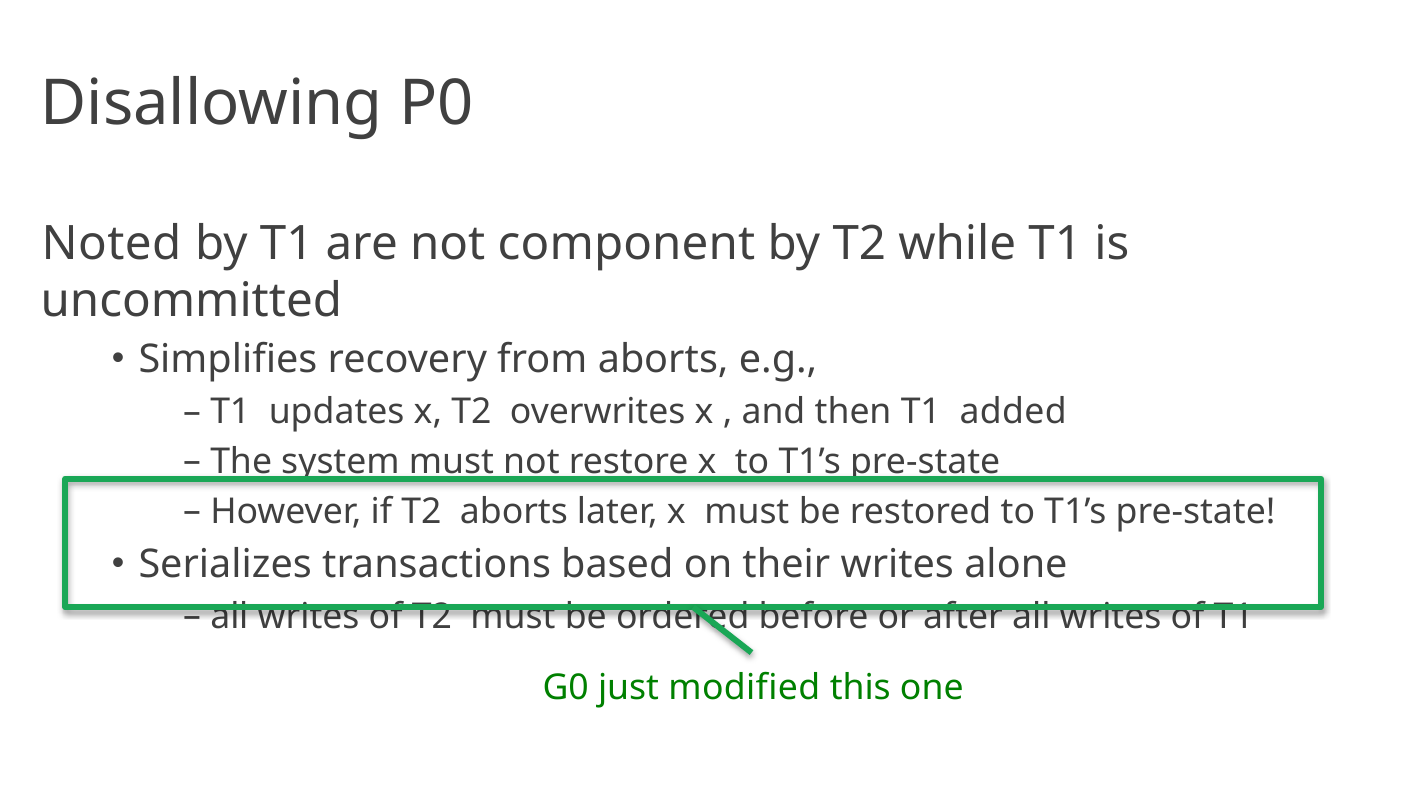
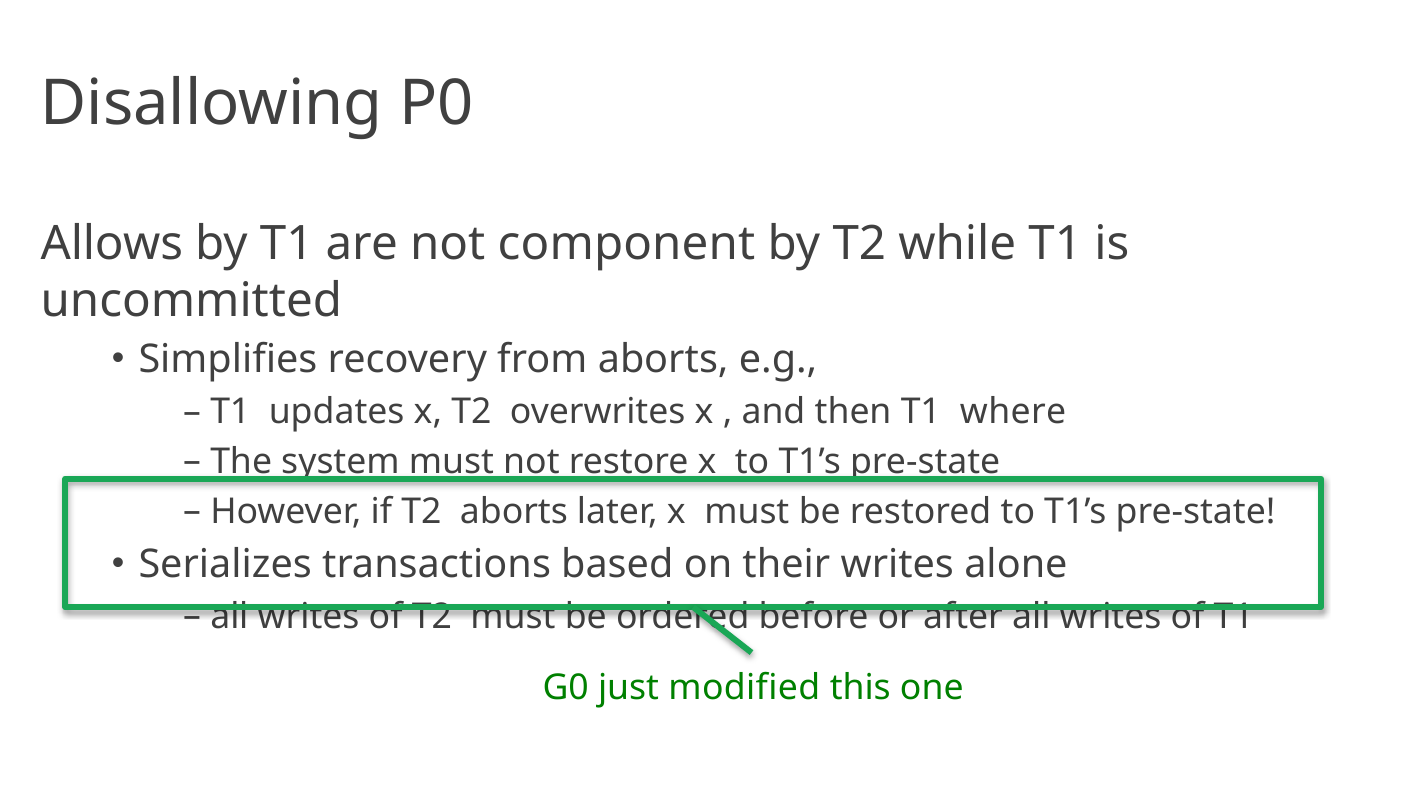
Noted: Noted -> Allows (112, 243)
added: added -> where (1013, 412)
